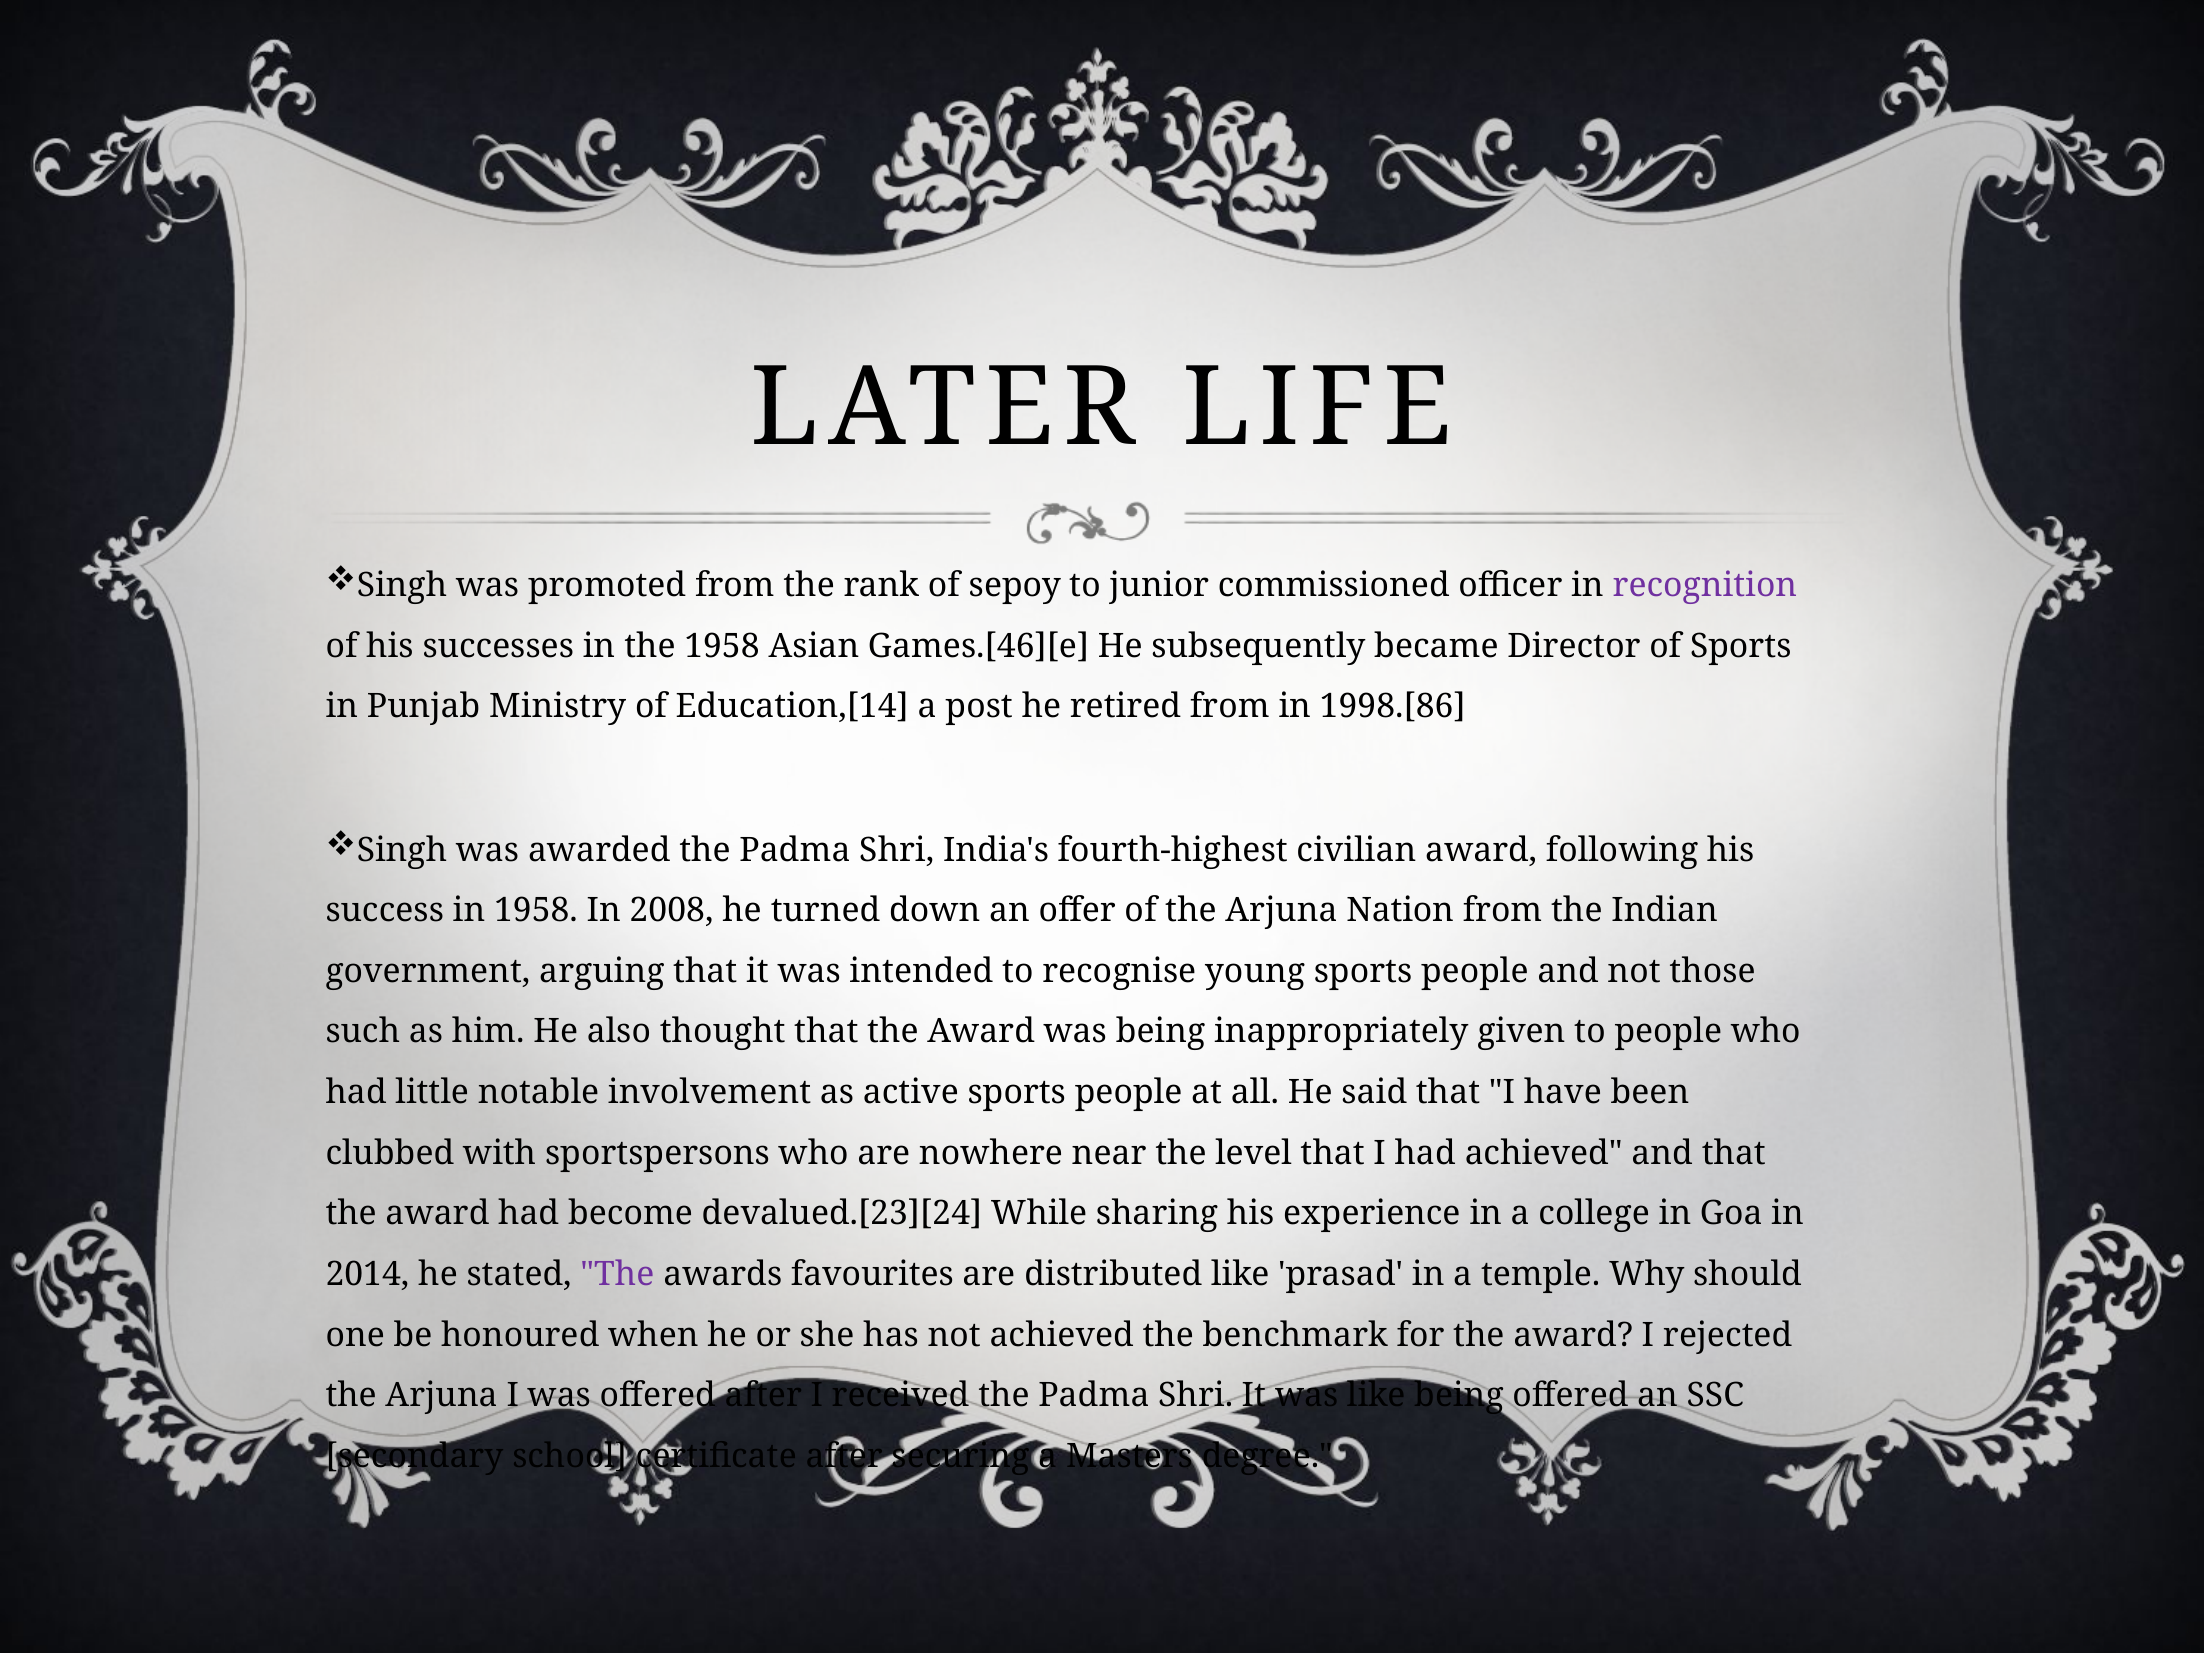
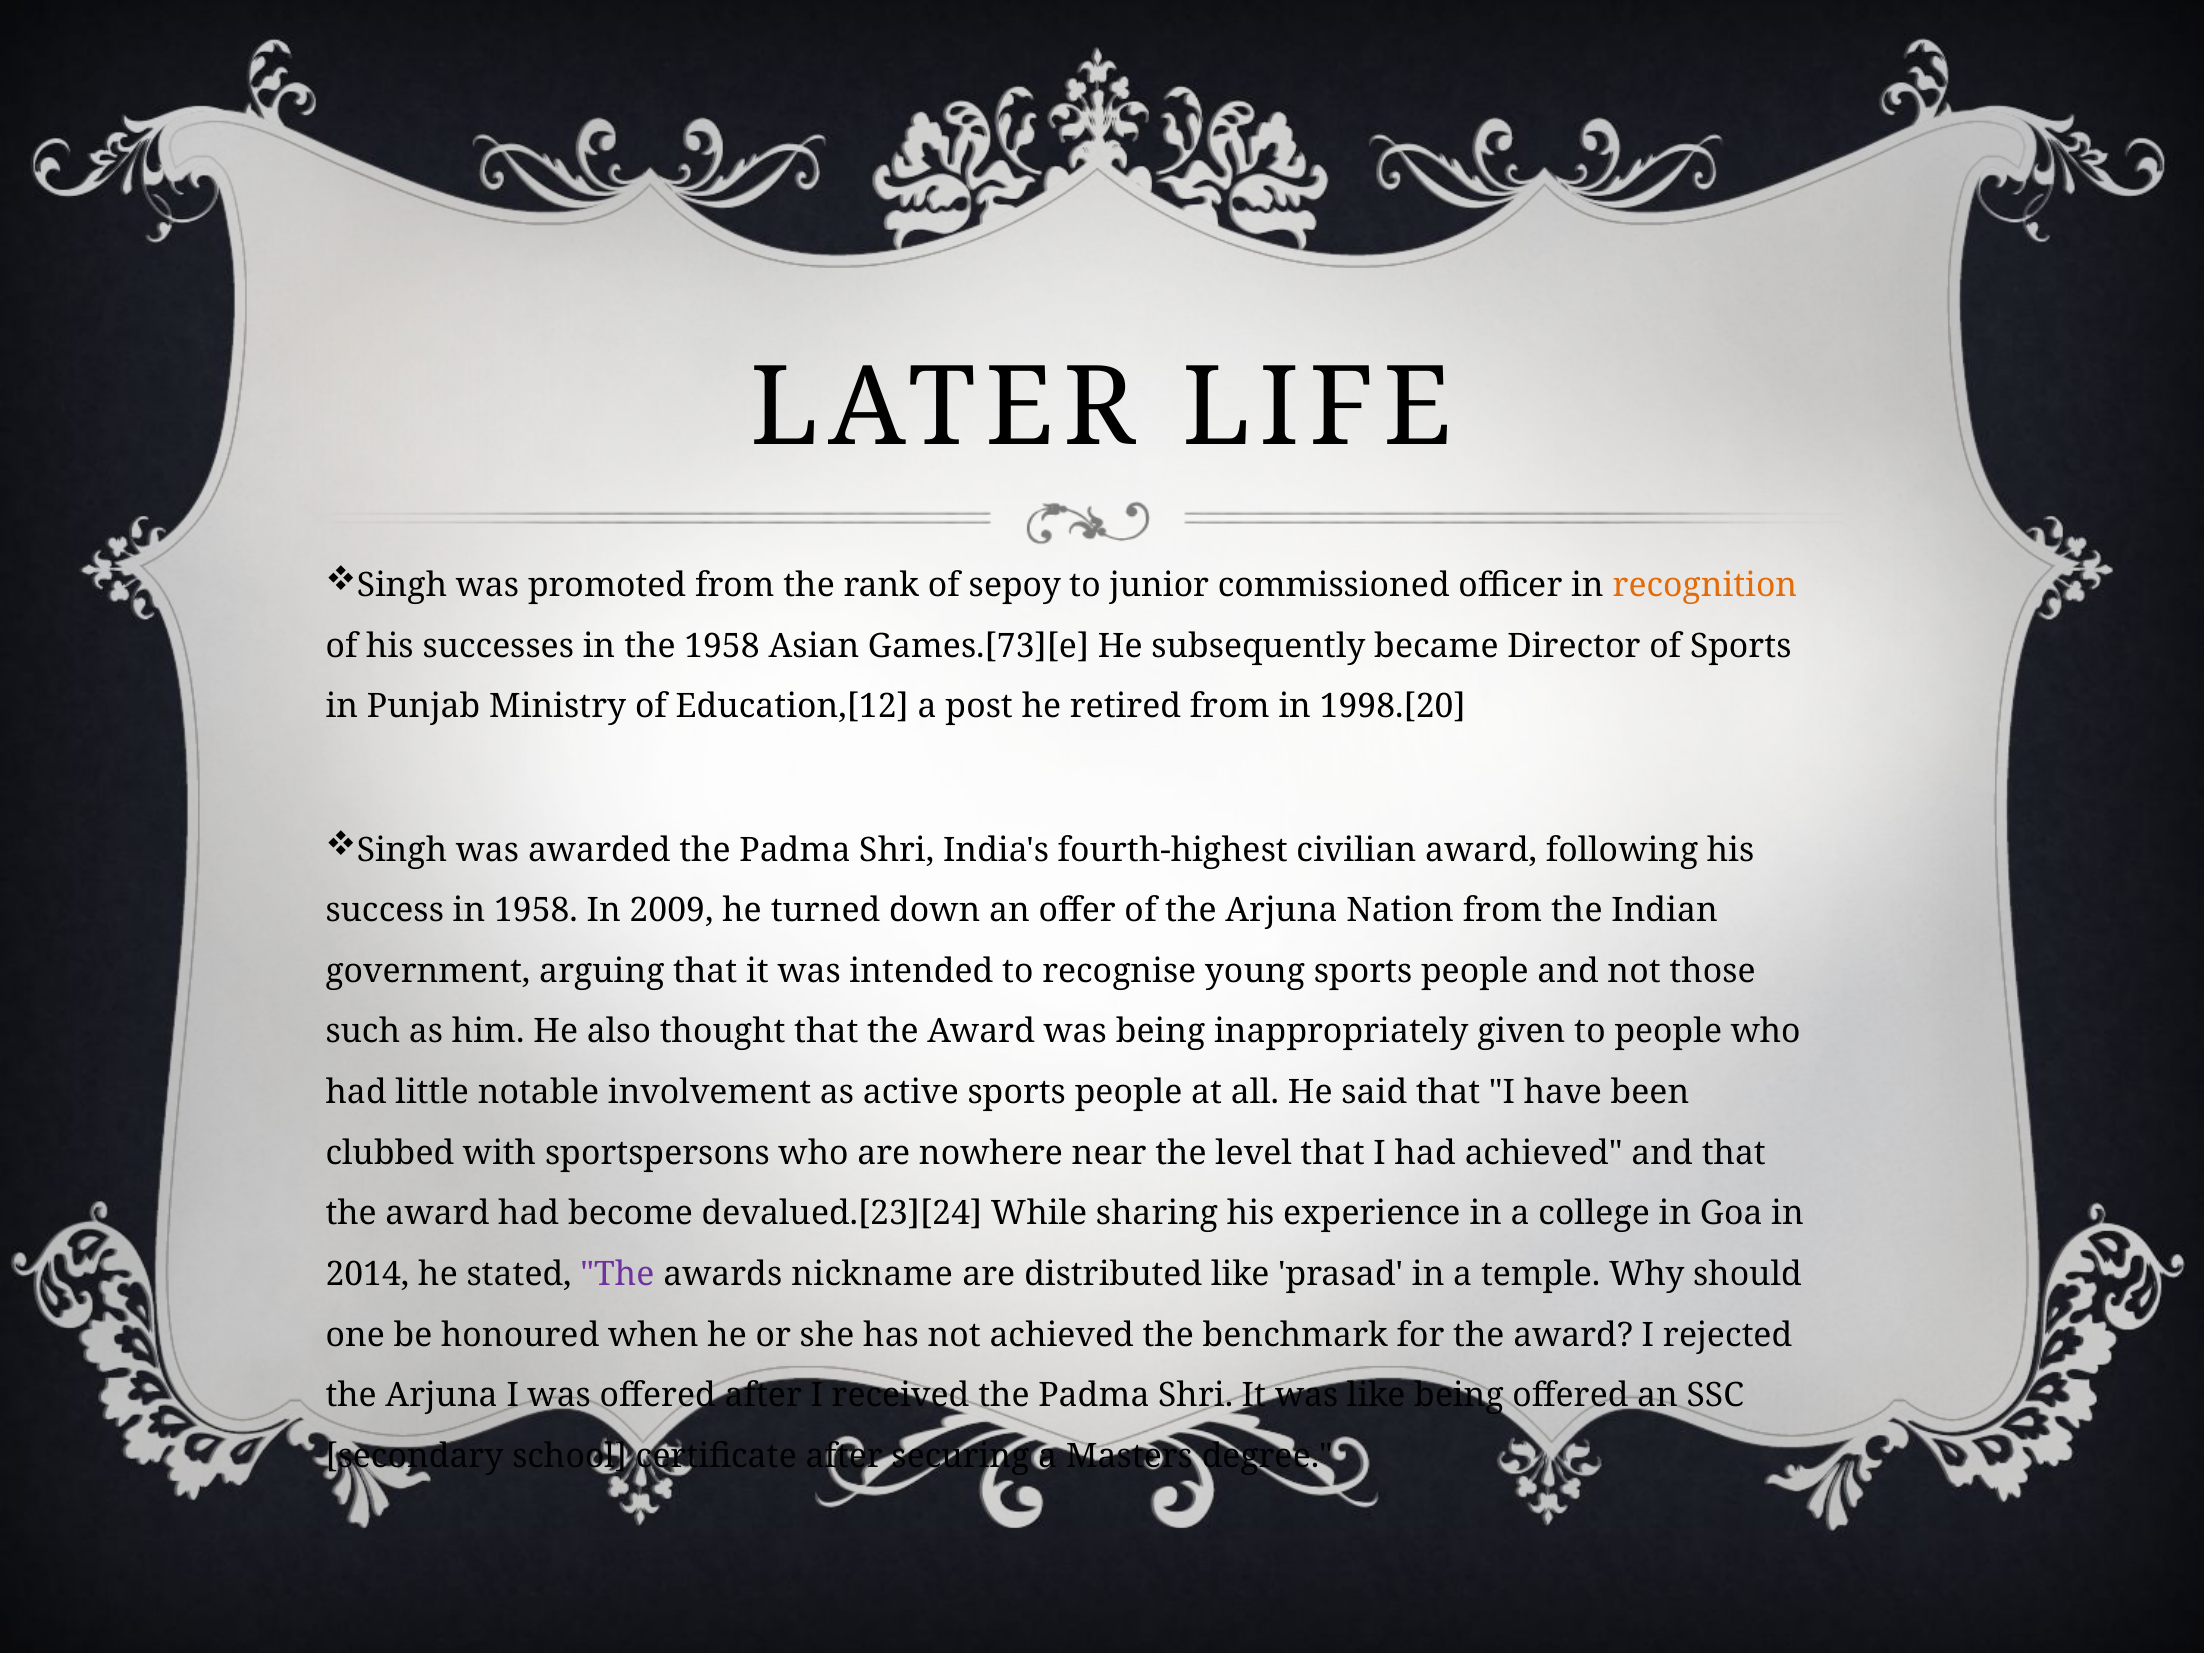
recognition colour: purple -> orange (1705, 585)
Games.[46][e: Games.[46][e -> Games.[73][e (979, 646)
Education,[14: Education,[14 -> Education,[12 (792, 707)
1998.[86: 1998.[86 -> 1998.[20 (1393, 707)
2008: 2008 -> 2009 (671, 911)
favourites: favourites -> nickname (872, 1274)
